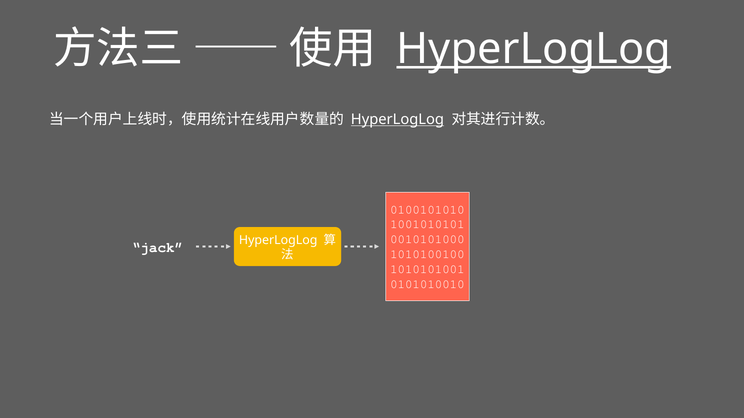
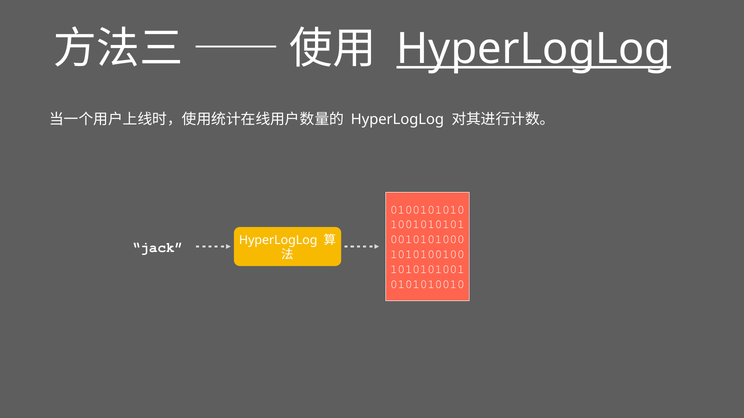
HyperLogLog underline: present -> none (397, 120)
